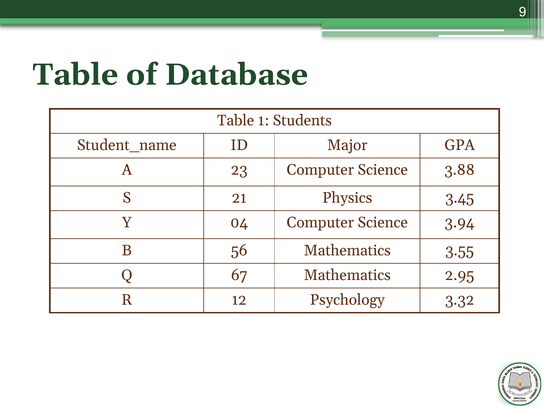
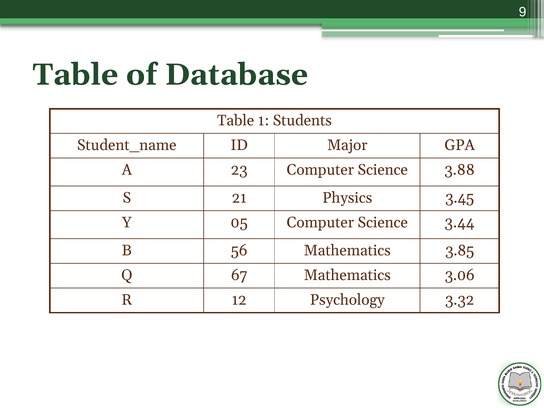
04: 04 -> 05 (239, 223)
3.94: 3.94 -> 3.44 (460, 223)
3.55: 3.55 -> 3.85 (460, 250)
2.95: 2.95 -> 3.06 (460, 275)
